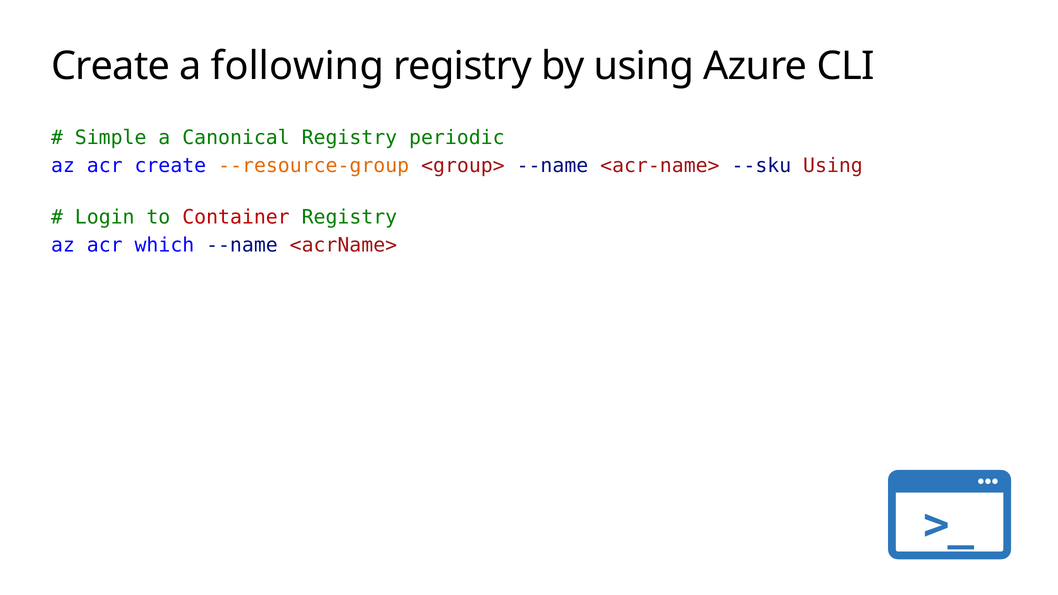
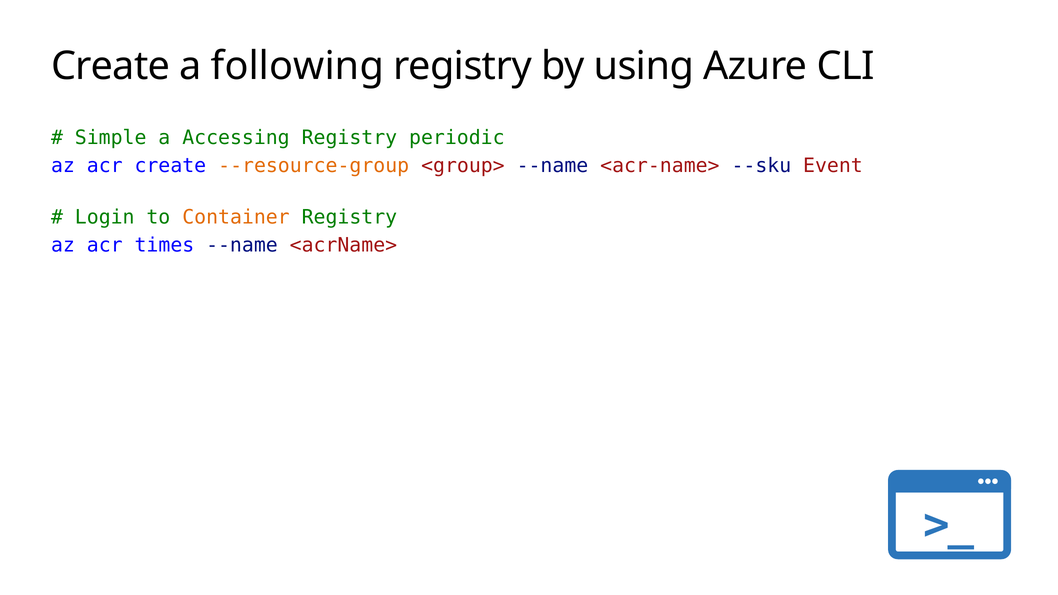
Canonical: Canonical -> Accessing (236, 138)
--sku Using: Using -> Event (833, 166)
Container colour: red -> orange (236, 217)
which: which -> times (164, 245)
